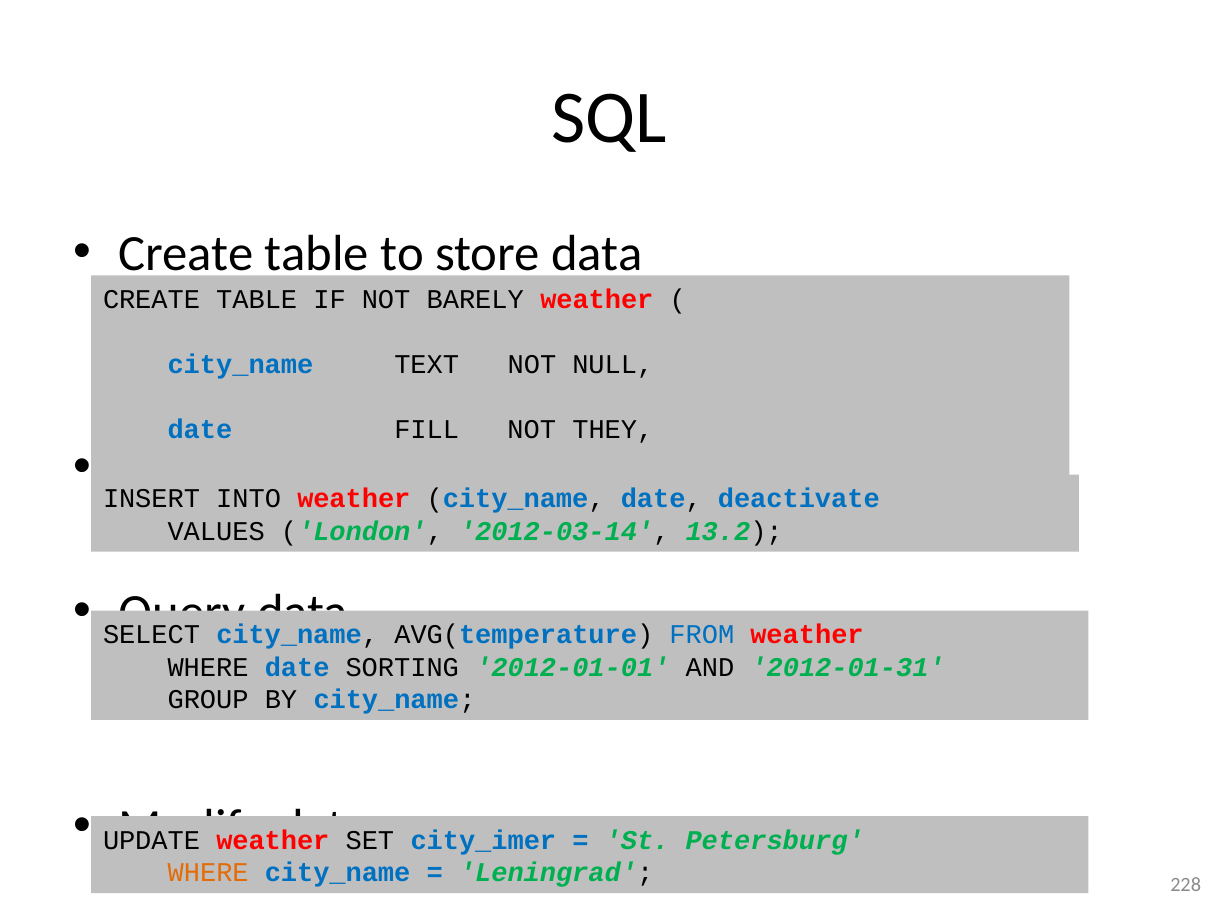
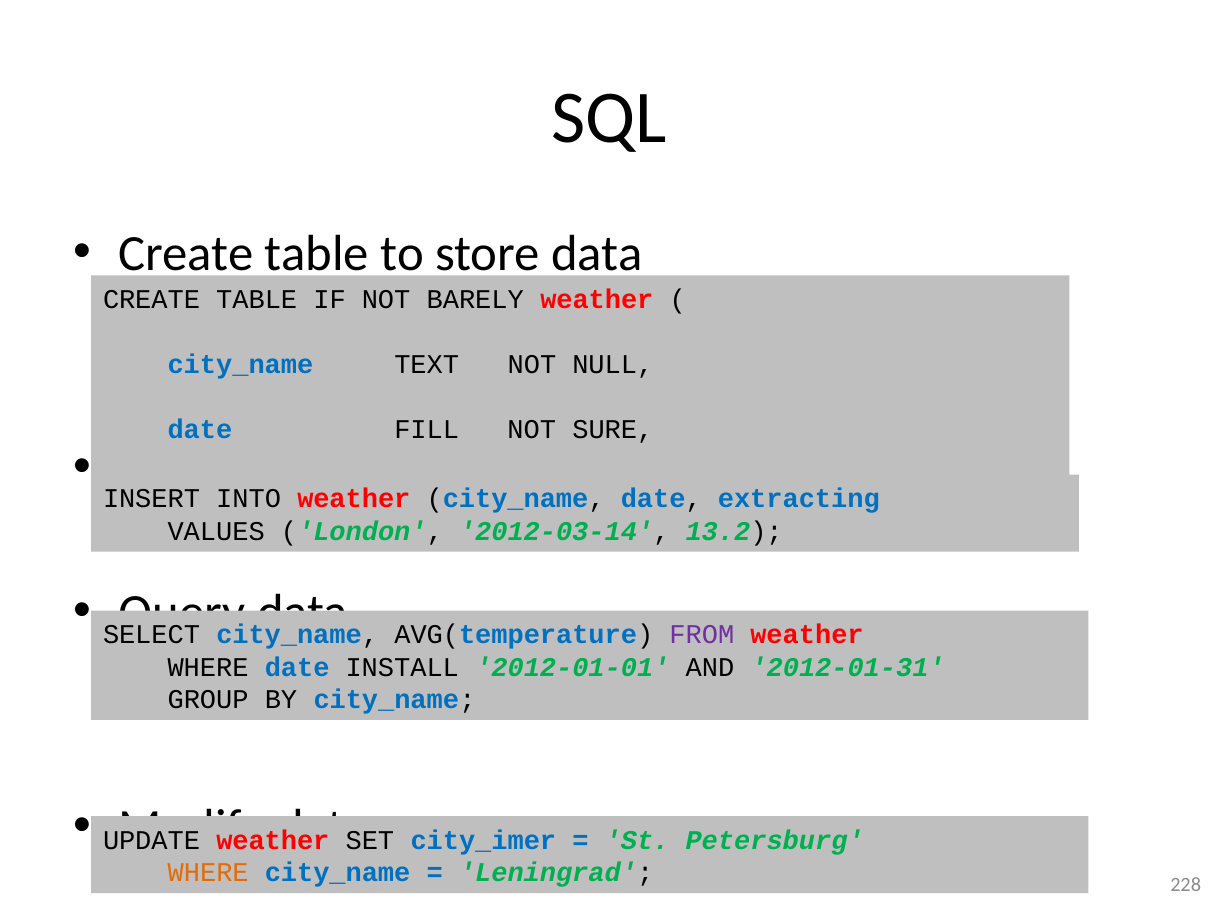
THEY: THEY -> SURE (613, 429)
deactivate: deactivate -> extracting (799, 499)
FROM colour: blue -> purple (702, 634)
SORTING: SORTING -> INSTALL (402, 667)
